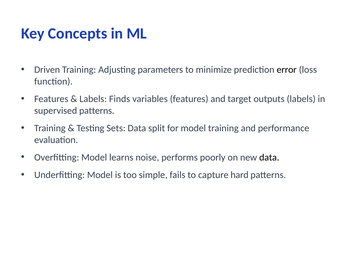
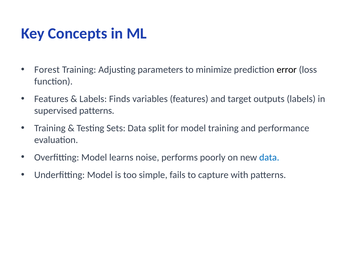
Driven: Driven -> Forest (47, 70)
data colour: black -> blue (269, 157)
hard: hard -> with (239, 175)
